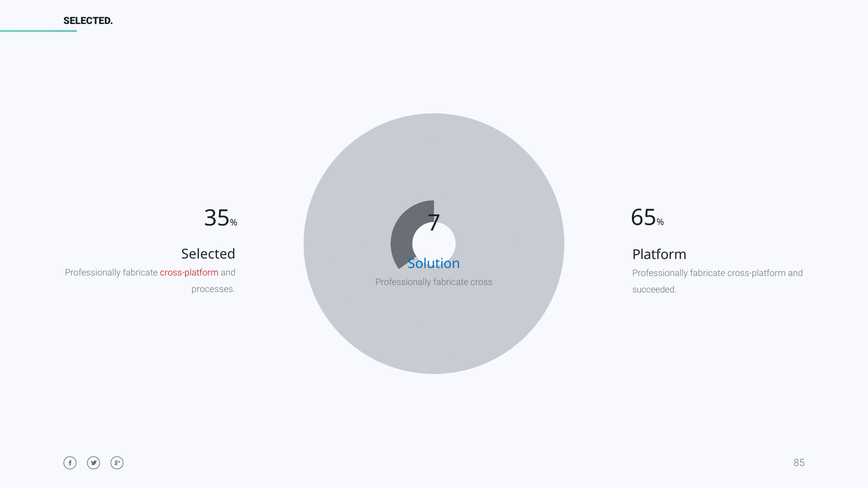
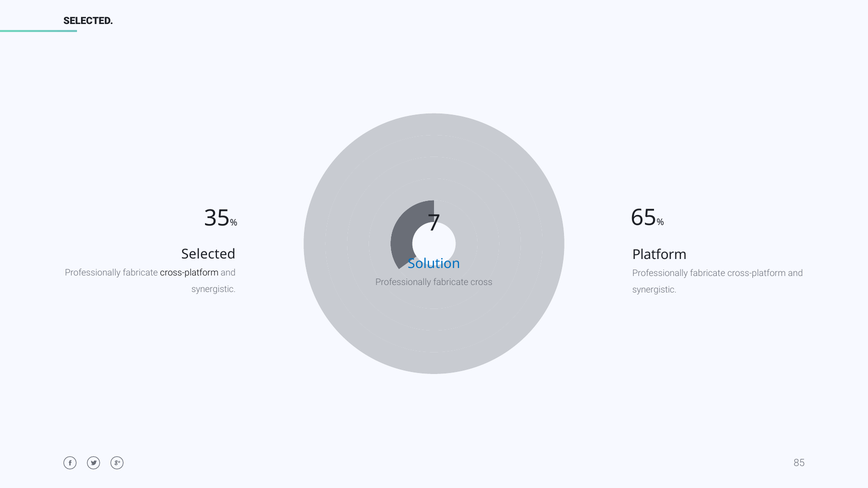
cross-platform colour: red -> black (189, 273)
processes: processes -> synergistic (214, 289)
succeeded: succeeded -> synergistic (654, 290)
